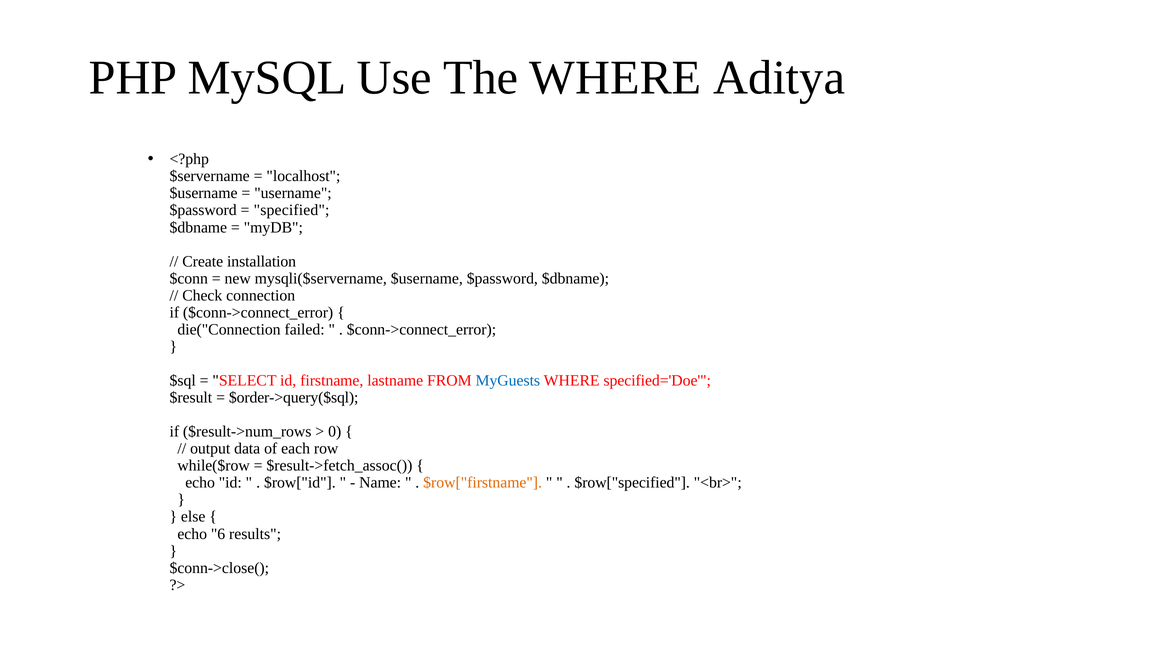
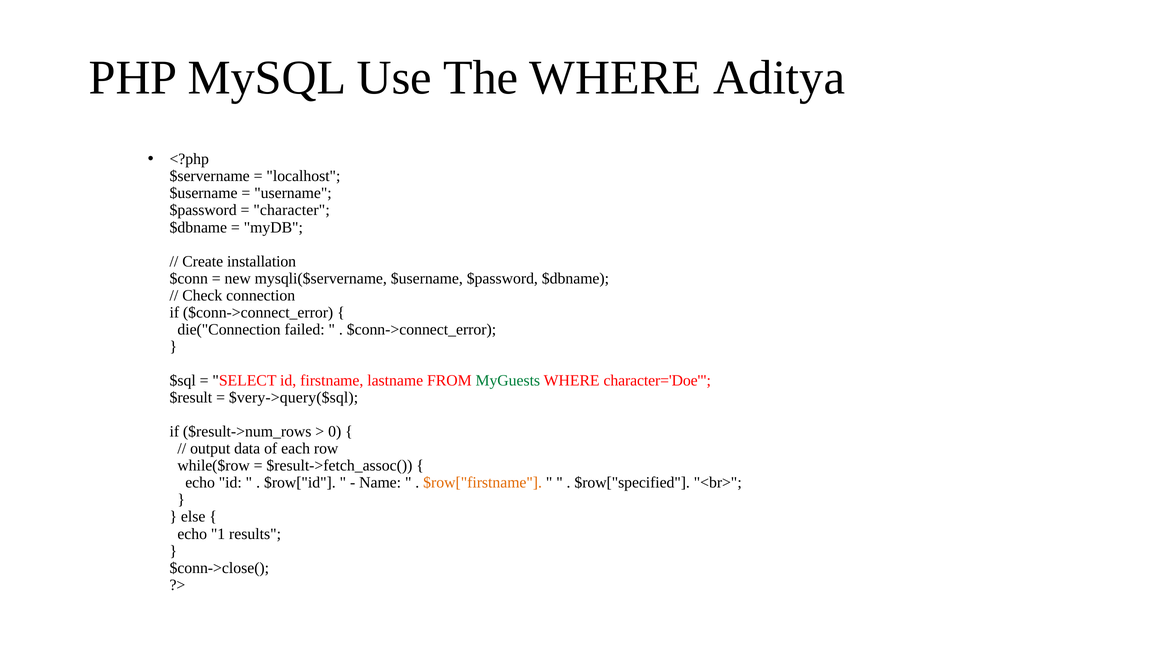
specified: specified -> character (292, 210)
MyGuests colour: blue -> green (508, 381)
specified='Doe: specified='Doe -> character='Doe (657, 381)
$order->query($sql: $order->query($sql -> $very->query($sql (294, 398)
6: 6 -> 1 (218, 534)
